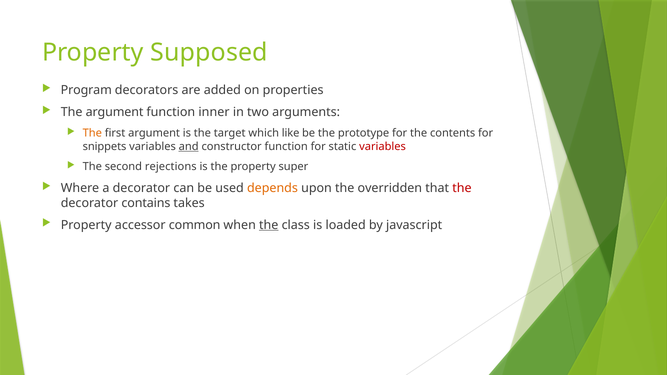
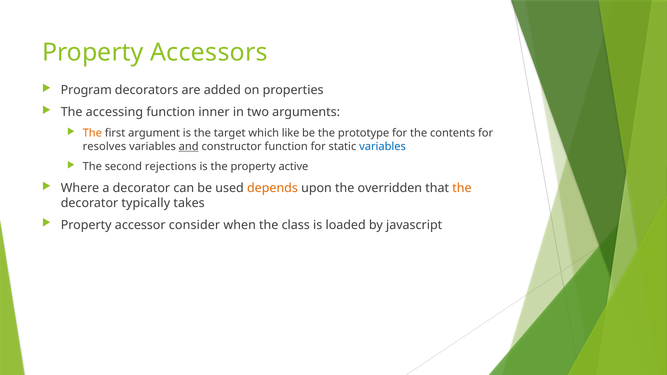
Supposed: Supposed -> Accessors (209, 53)
The argument: argument -> accessing (114, 112)
snippets: snippets -> resolves (104, 147)
variables colour: red -> blue (383, 147)
super: super -> active (293, 167)
the colour: red -> orange (462, 188)
contains: contains -> typically (146, 203)
common: common -> consider (195, 225)
the underline: present -> none (269, 225)
